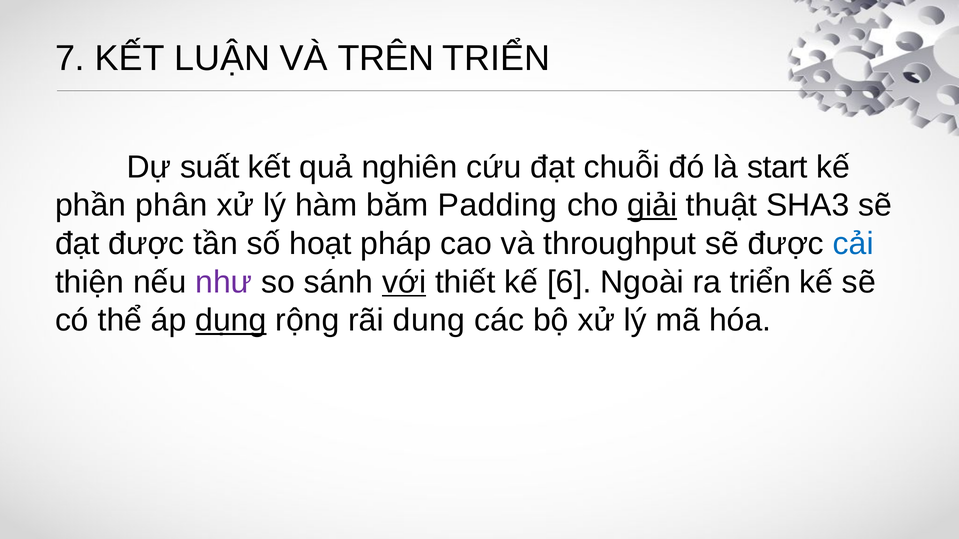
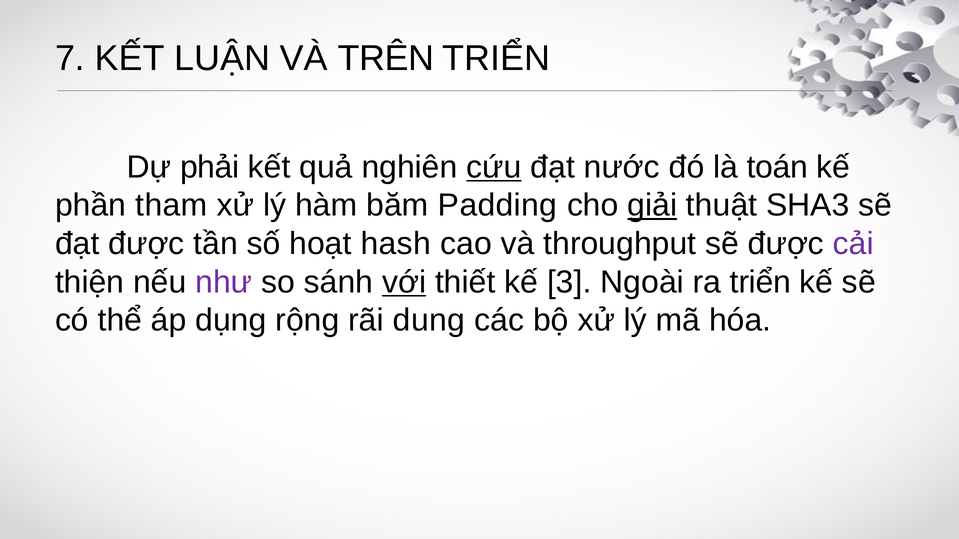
suất: suất -> phải (210, 167)
cứu underline: none -> present (494, 167)
chuỗi: chuỗi -> nước (622, 167)
start: start -> toán (777, 167)
phân: phân -> tham (171, 206)
pháp: pháp -> hash (396, 244)
cải colour: blue -> purple (853, 244)
6: 6 -> 3 (569, 282)
dụng underline: present -> none (231, 321)
